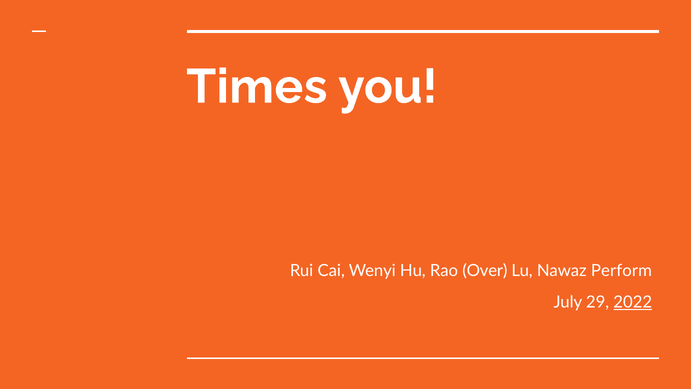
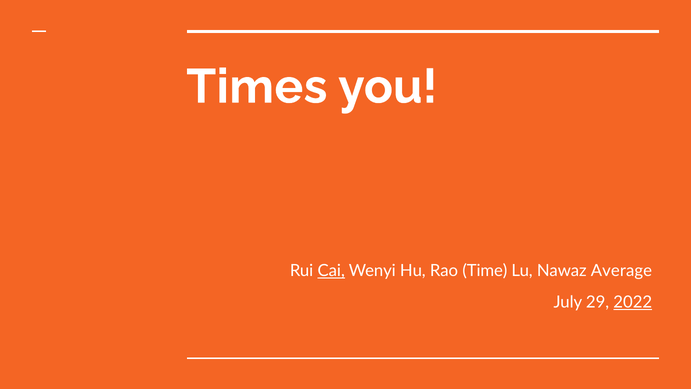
Cai underline: none -> present (331, 270)
Over: Over -> Time (485, 270)
Perform: Perform -> Average (621, 270)
